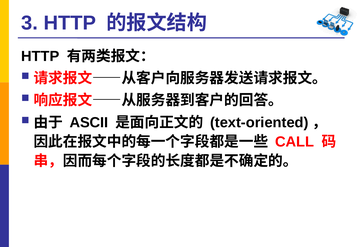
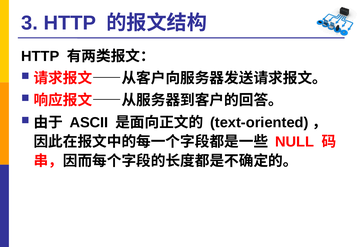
CALL: CALL -> NULL (295, 142)
